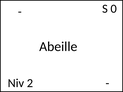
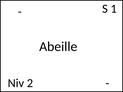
0: 0 -> 1 (114, 9)
